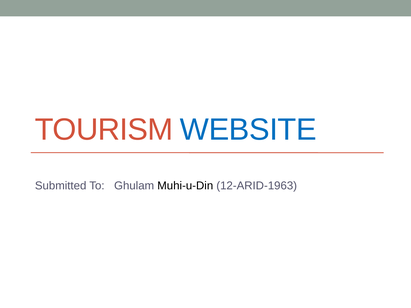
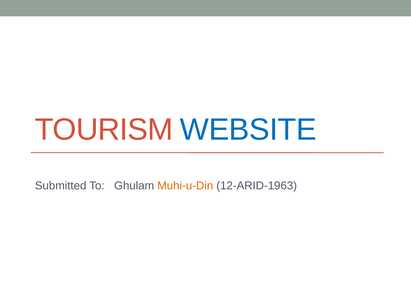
Muhi-u-Din colour: black -> orange (185, 186)
